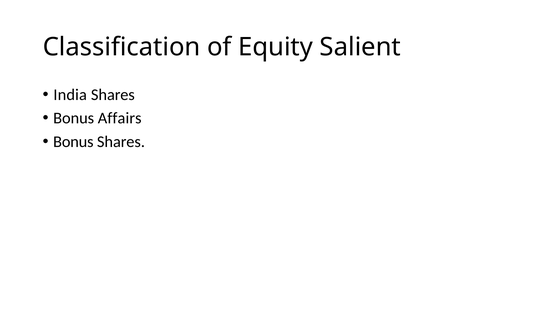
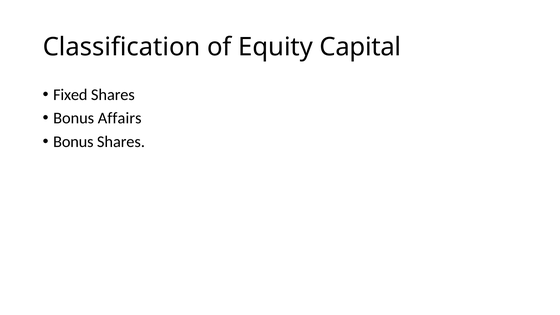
Salient: Salient -> Capital (360, 47)
India: India -> Fixed (70, 95)
